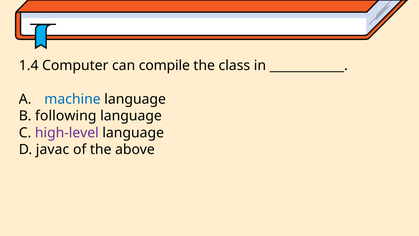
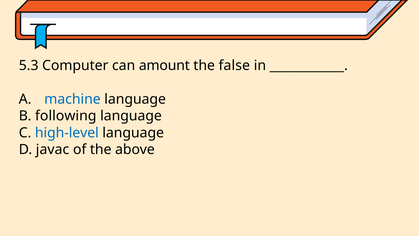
1.4: 1.4 -> 5.3 (29, 66)
compile: compile -> amount (164, 66)
class: class -> false (234, 66)
high-level colour: purple -> blue (67, 133)
